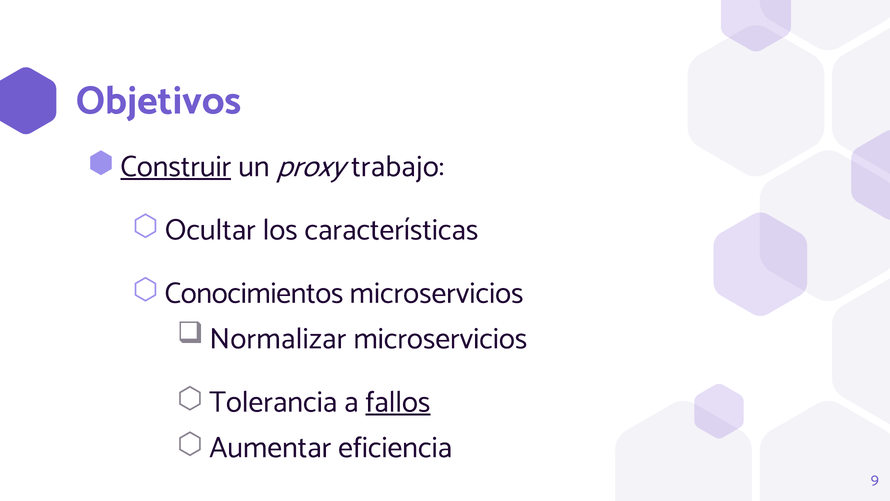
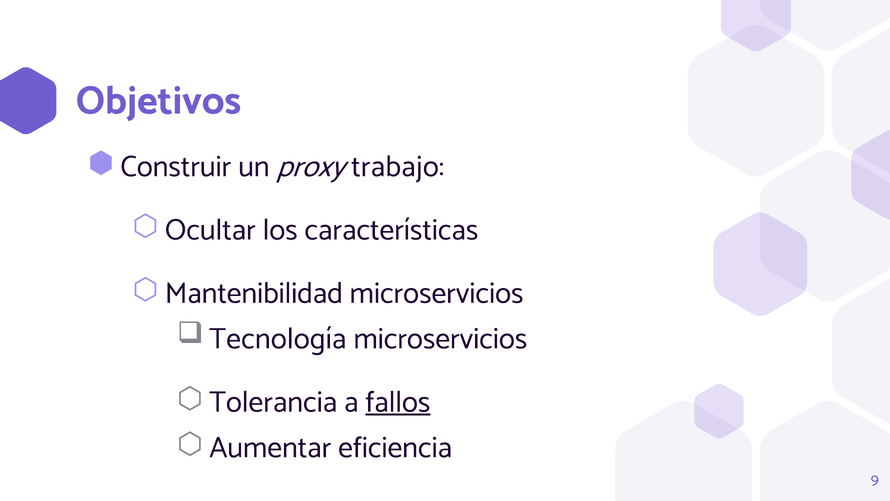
Construir underline: present -> none (176, 166)
Conocimientos: Conocimientos -> Mantenibilidad (254, 293)
Normalizar: Normalizar -> Tecnología (278, 338)
